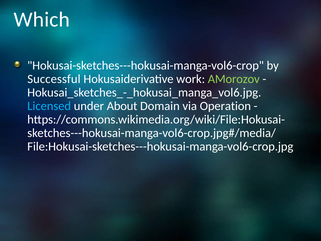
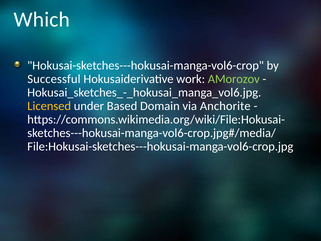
Licensed colour: light blue -> yellow (49, 106)
About: About -> Based (122, 106)
Operation: Operation -> Anchorite (225, 106)
